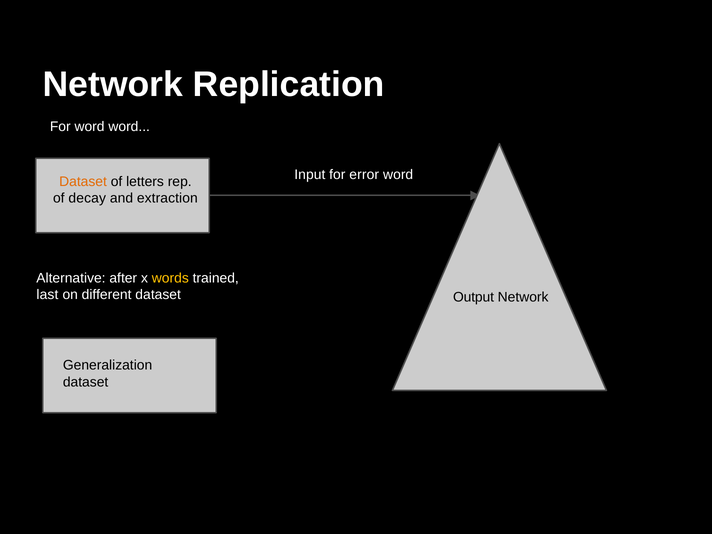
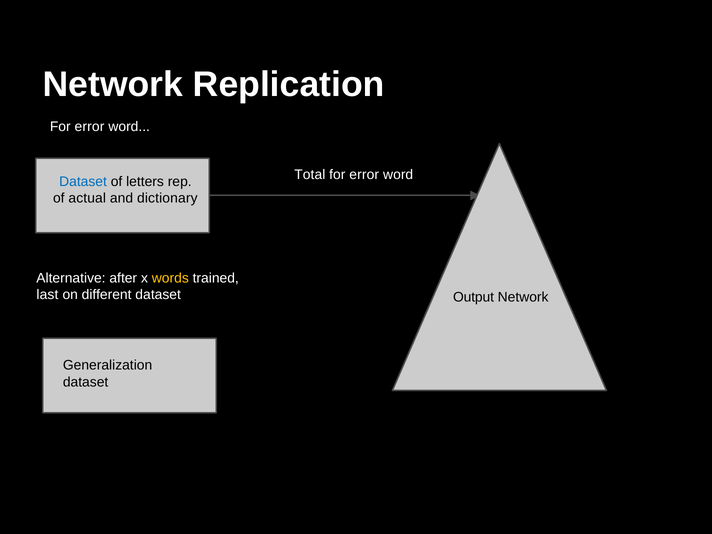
word: word -> error (89, 127)
Input: Input -> Total (310, 175)
Dataset colour: orange -> blue (83, 182)
decay: decay -> actual (87, 198)
extraction: extraction -> dictionary (167, 198)
